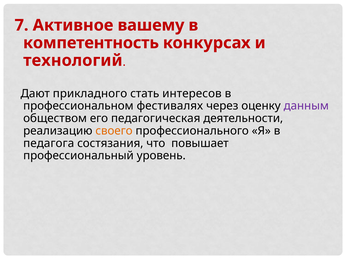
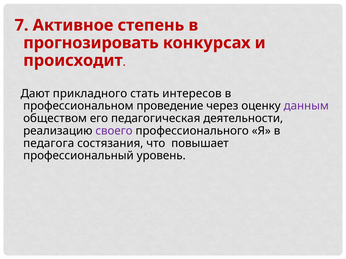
вашему: вашему -> степень (151, 25)
компетентность: компетентность -> прогнозировать (91, 43)
технологий: технологий -> происходит (73, 61)
фестивалях: фестивалях -> проведение (170, 106)
своего colour: orange -> purple (114, 131)
